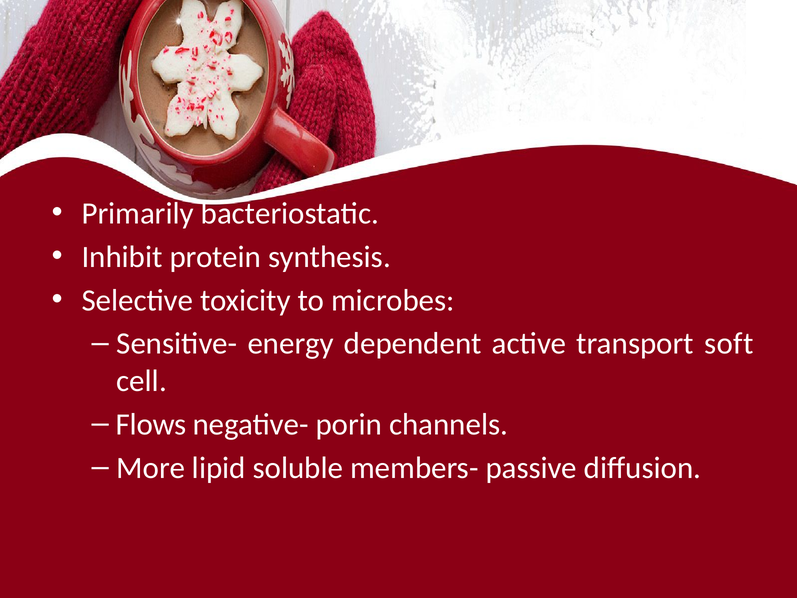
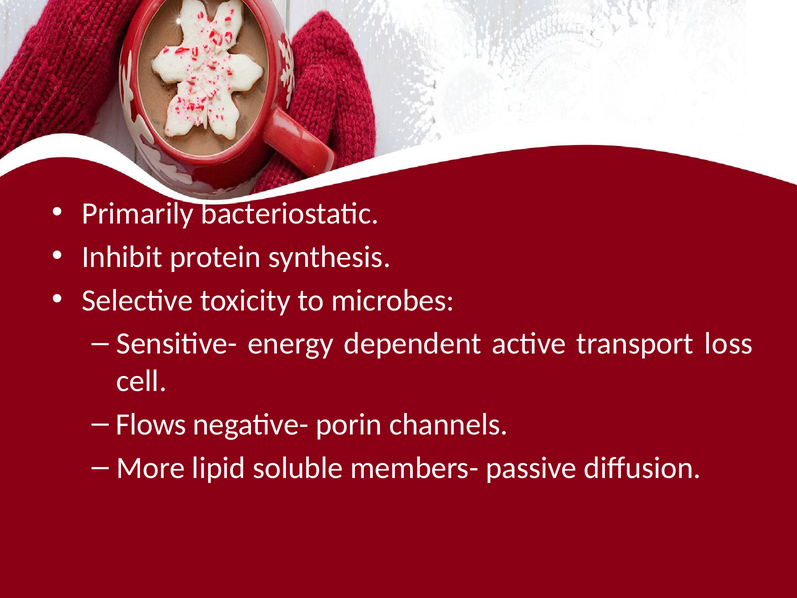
soft: soft -> loss (729, 344)
